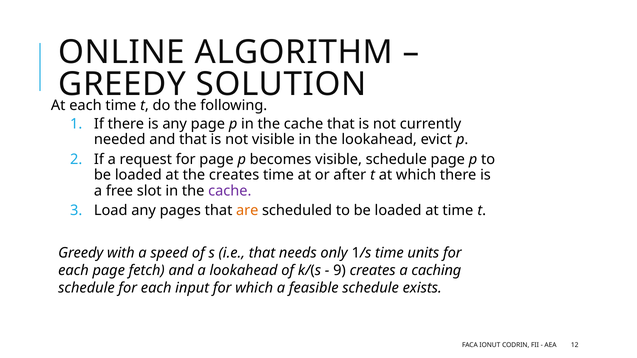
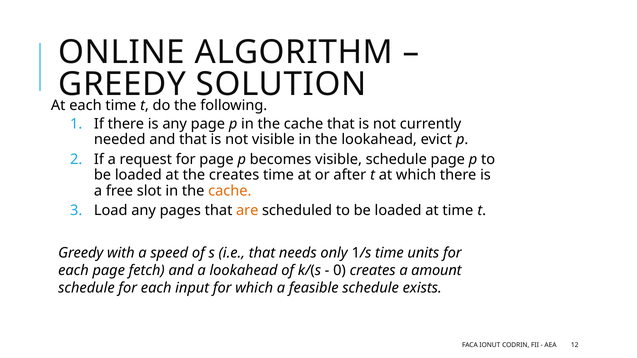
cache colour: purple -> orange (230, 191)
9: 9 -> 0 (340, 271)
caching: caching -> amount (436, 271)
